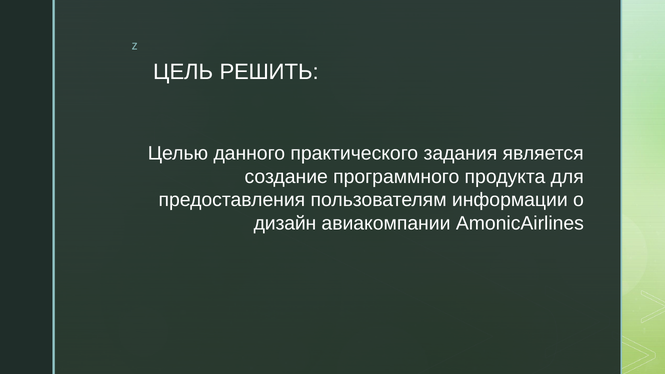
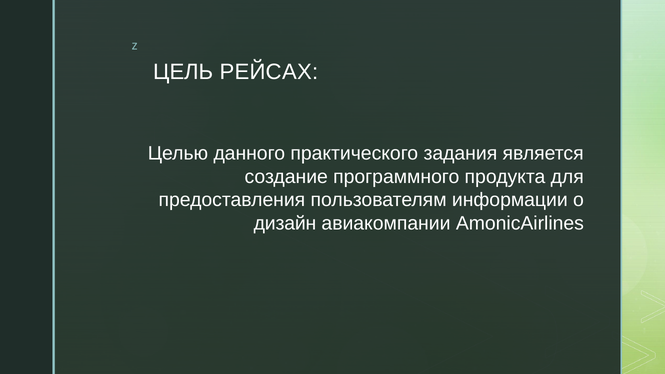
РЕШИТЬ: РЕШИТЬ -> РЕЙСАХ (269, 72)
